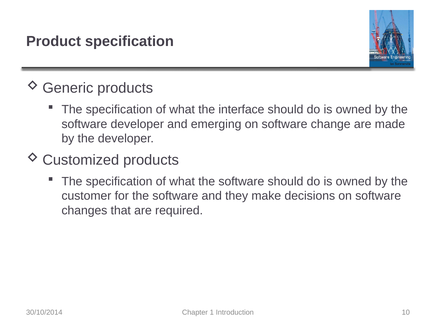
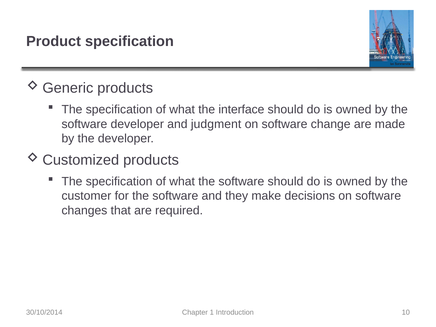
emerging: emerging -> judgment (216, 124)
